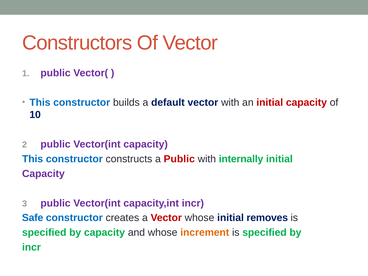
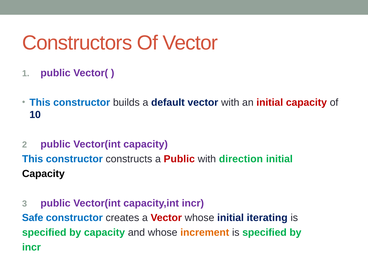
internally: internally -> direction (241, 159)
Capacity colour: purple -> black (43, 174)
removes: removes -> iterating (267, 218)
